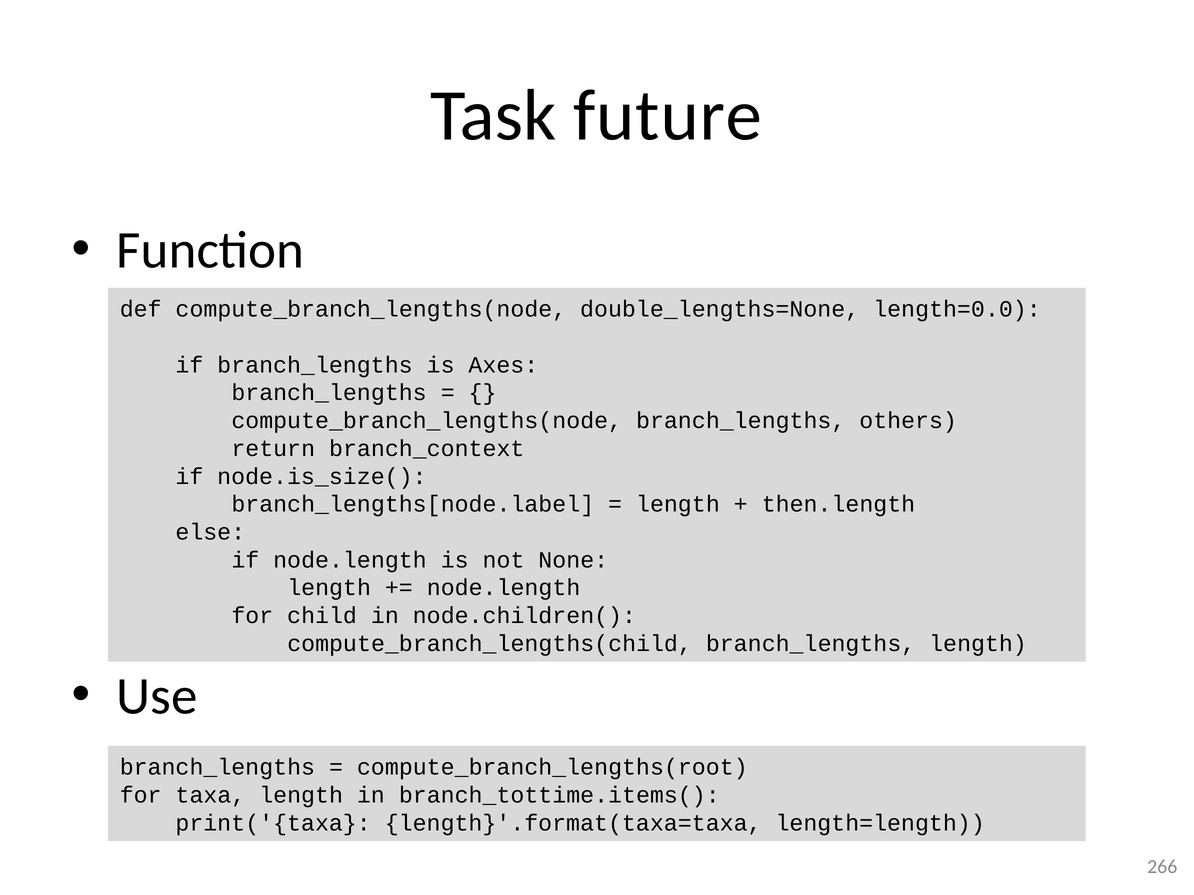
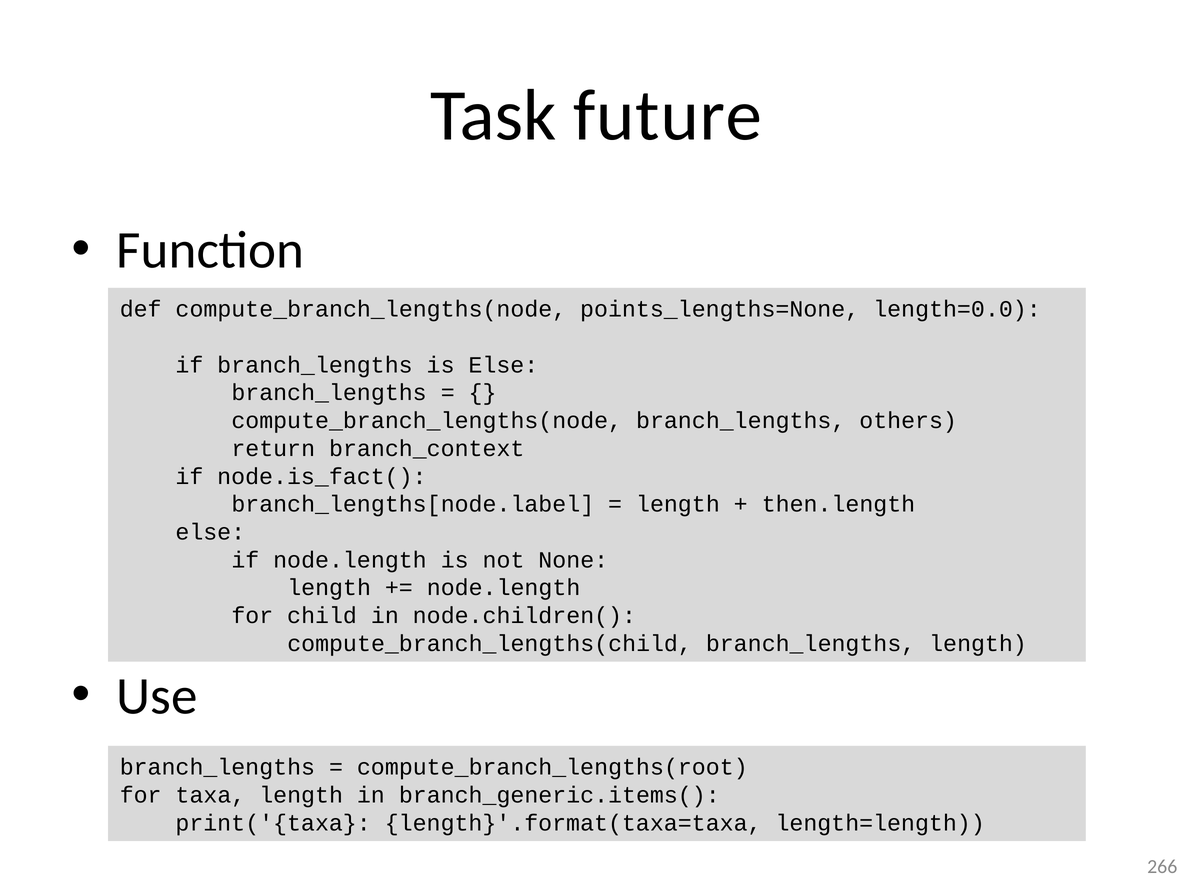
double_lengths=None: double_lengths=None -> points_lengths=None (720, 309)
is Axes: Axes -> Else (503, 365)
node.is_size(: node.is_size( -> node.is_fact( (322, 477)
branch_tottime.items(: branch_tottime.items( -> branch_generic.items( (559, 796)
